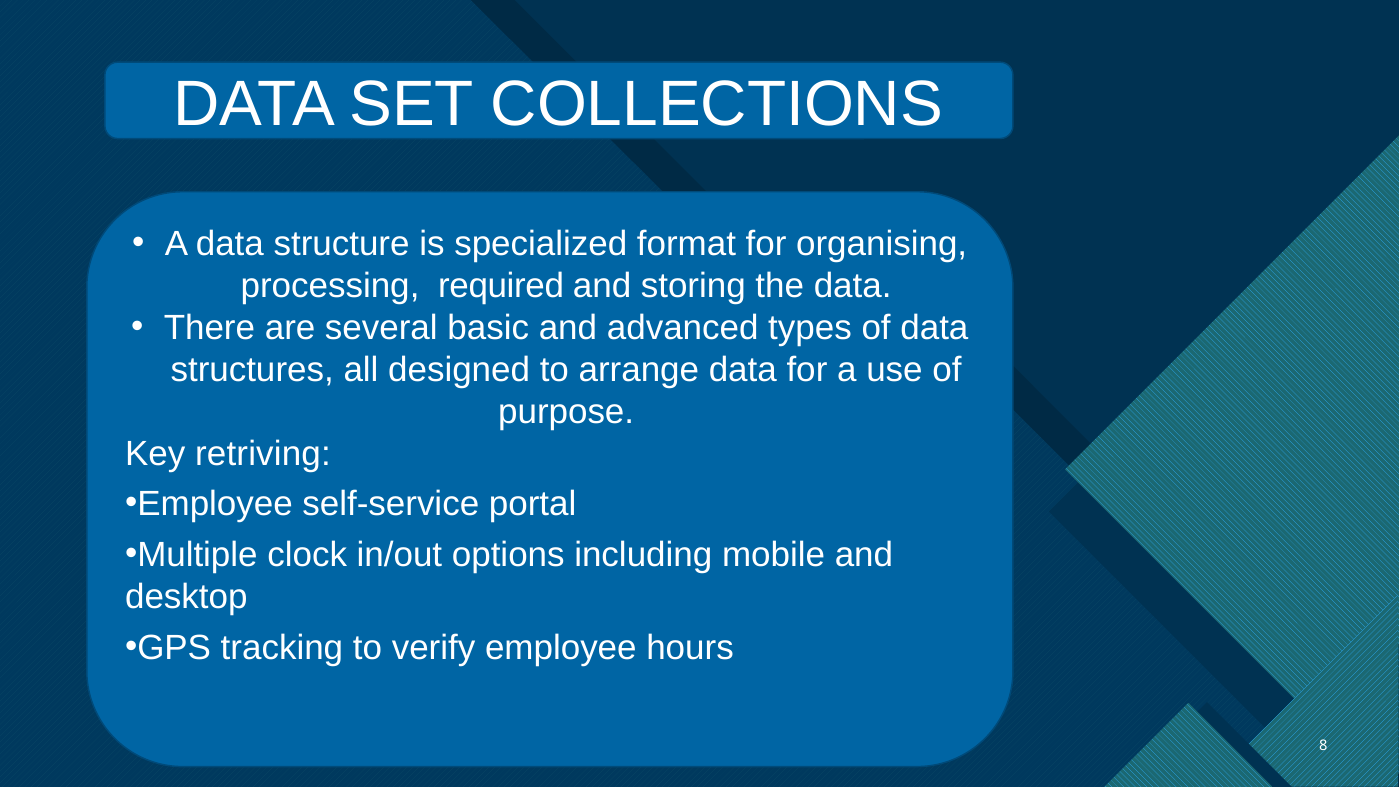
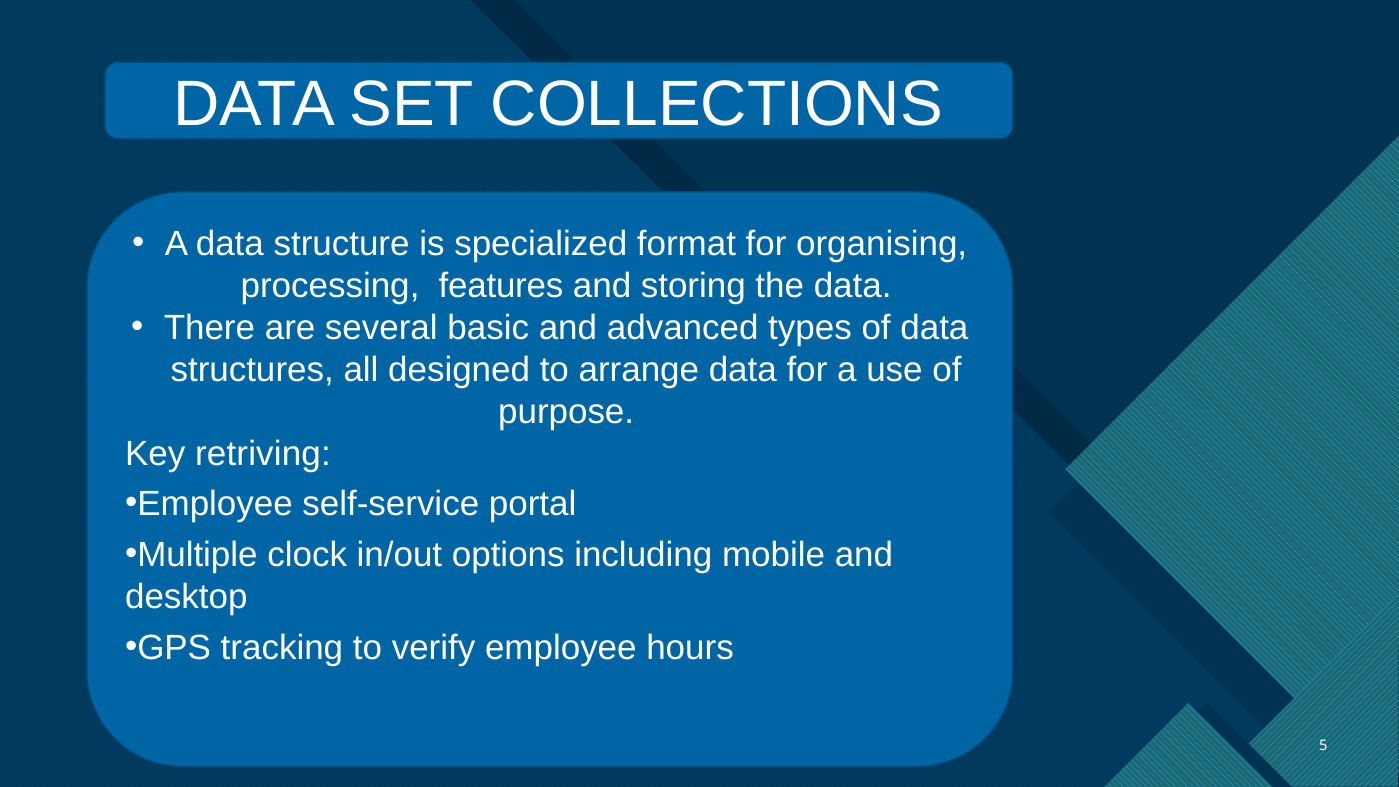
required: required -> features (501, 286)
8: 8 -> 5 (1323, 745)
